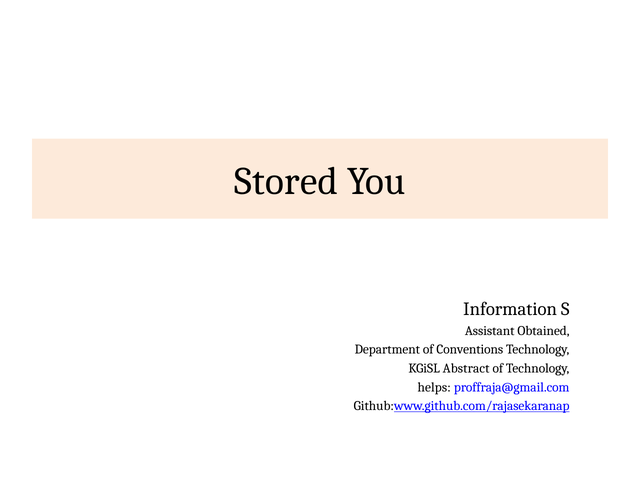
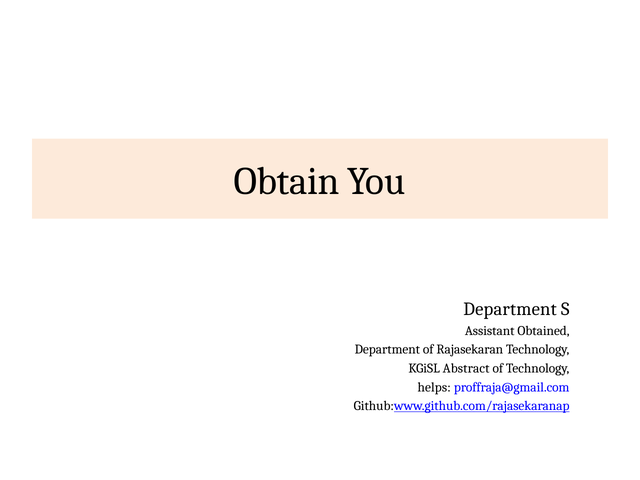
Stored: Stored -> Obtain (287, 181)
Information: Information -> Department (510, 309)
Conventions: Conventions -> Rajasekaran (470, 350)
